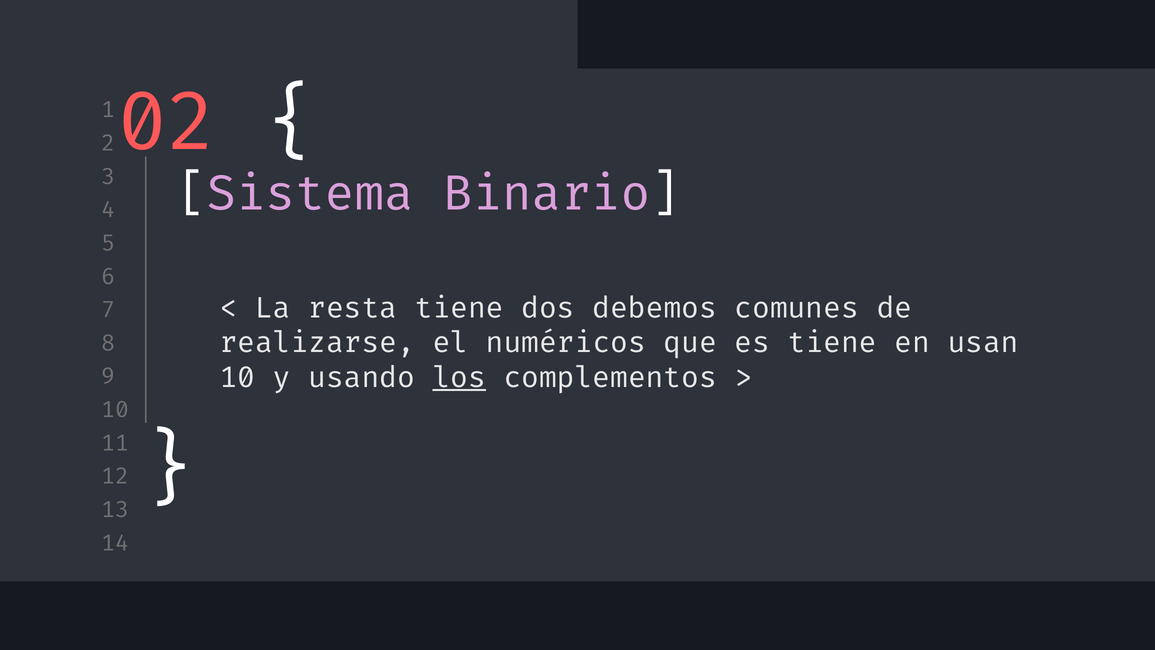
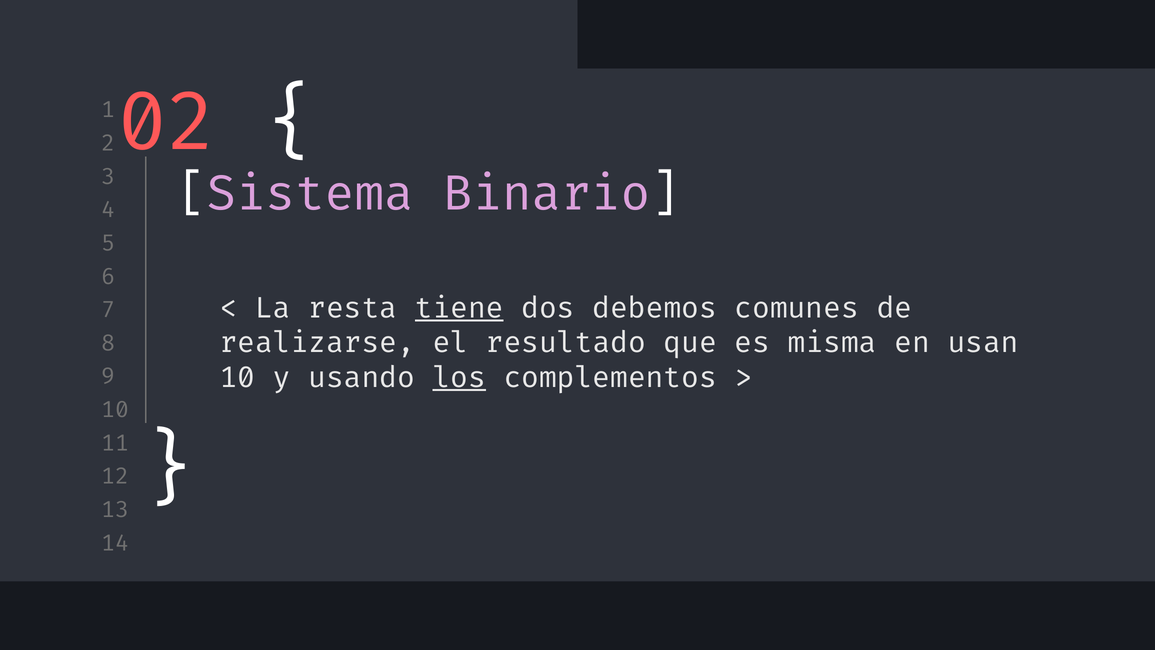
tiene underline: none -> present (459, 308)
numéricos: numéricos -> resultado (566, 343)
es tiene: tiene -> misma (832, 343)
